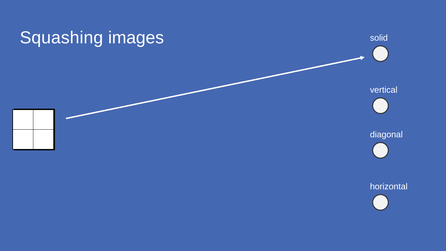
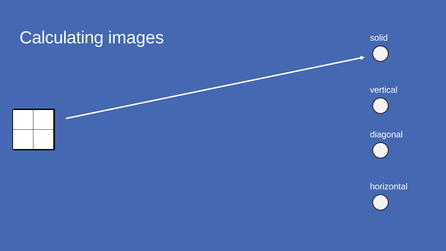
Squashing: Squashing -> Calculating (62, 38)
